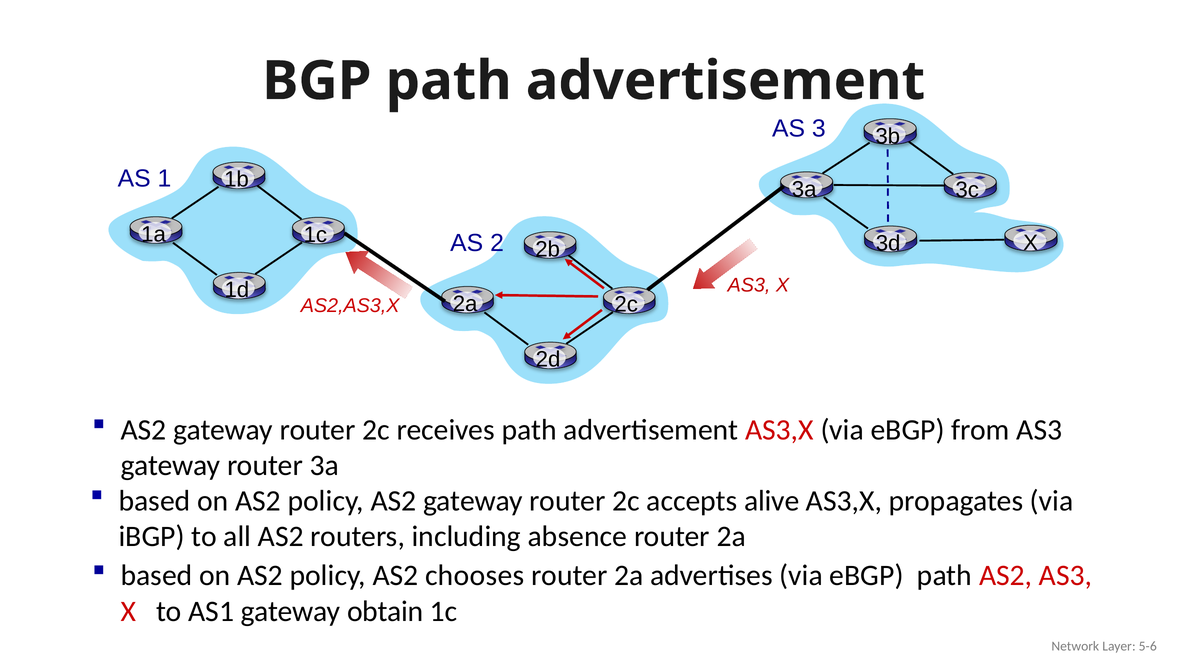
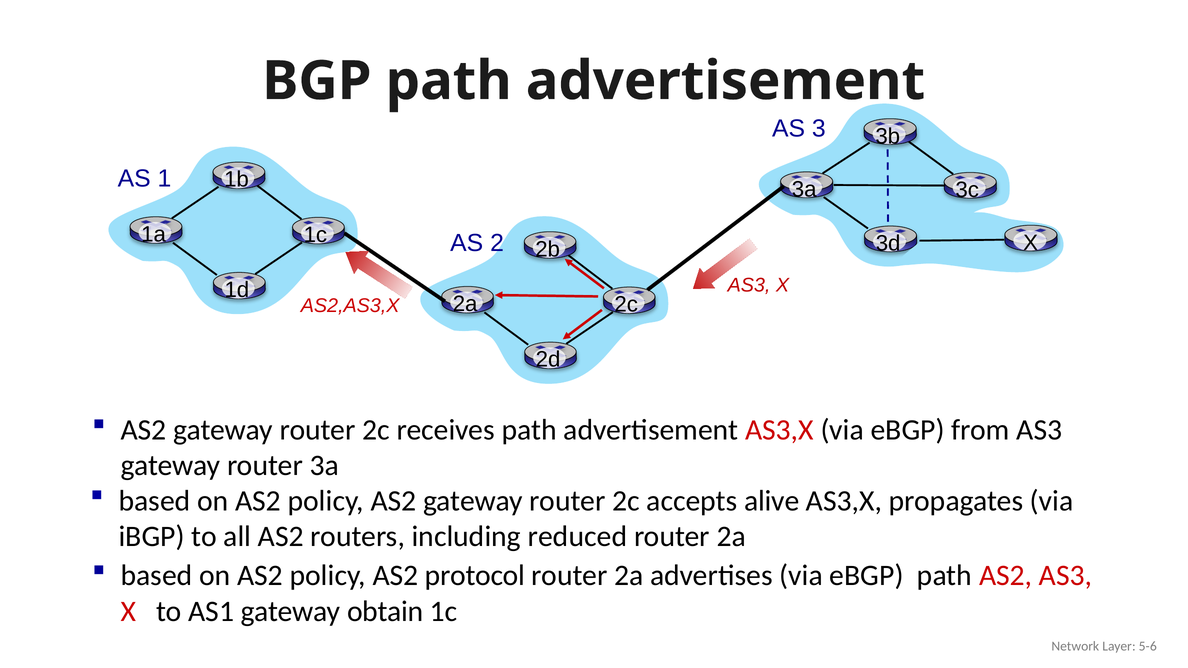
absence: absence -> reduced (577, 537)
chooses: chooses -> protocol (475, 576)
